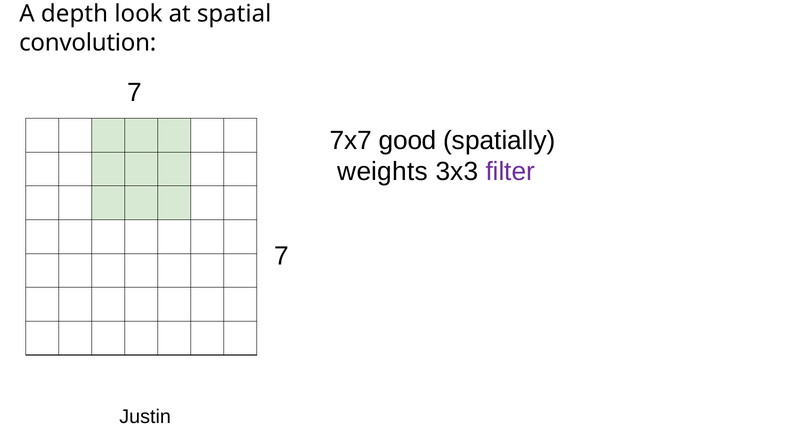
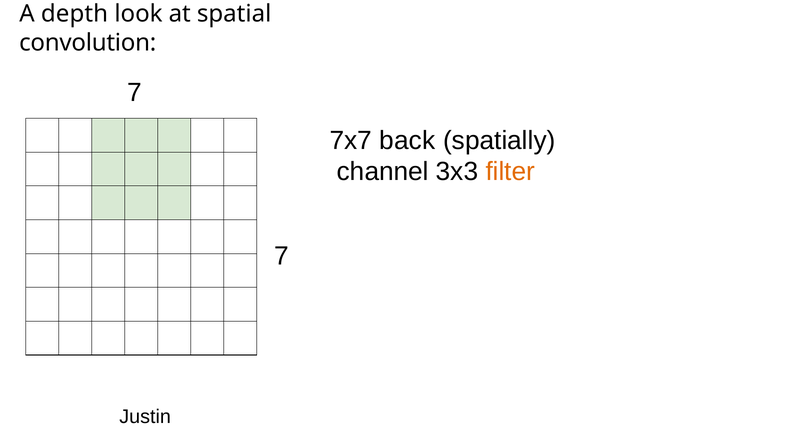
good: good -> back (407, 140)
weights: weights -> channel (383, 172)
filter colour: purple -> orange (510, 172)
